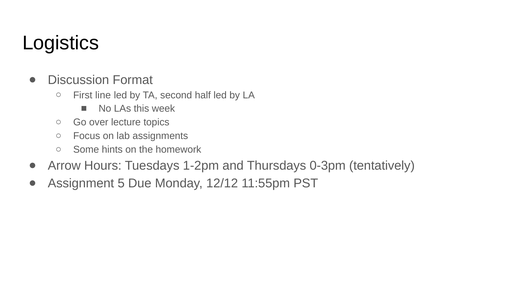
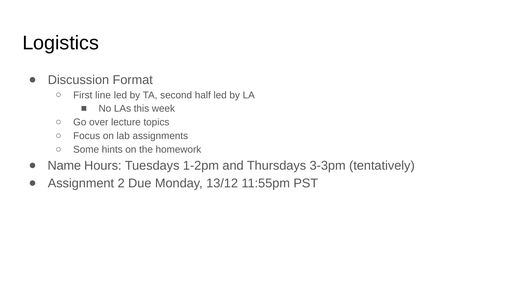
Arrow: Arrow -> Name (64, 166)
0-3pm: 0-3pm -> 3-3pm (328, 166)
5: 5 -> 2 (121, 183)
12/12: 12/12 -> 13/12 (222, 183)
